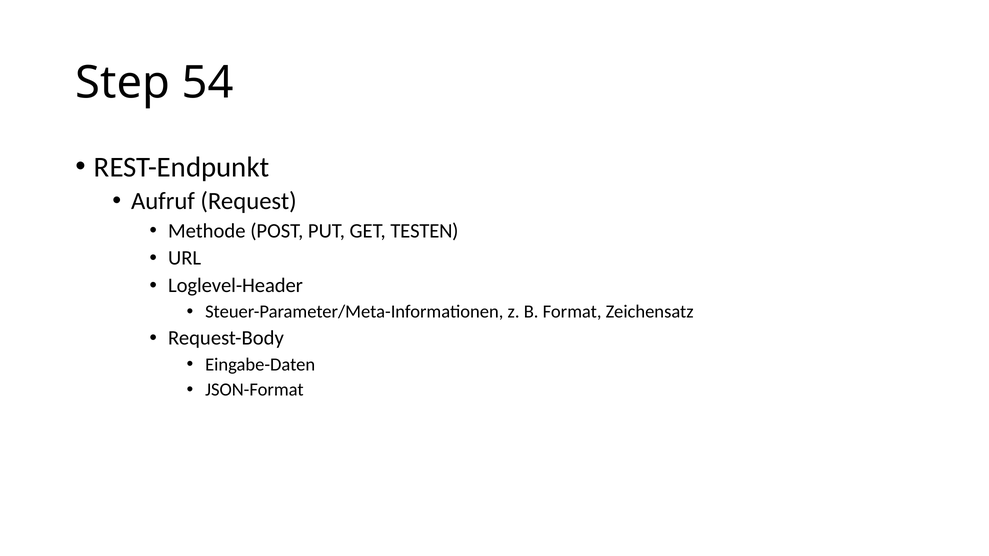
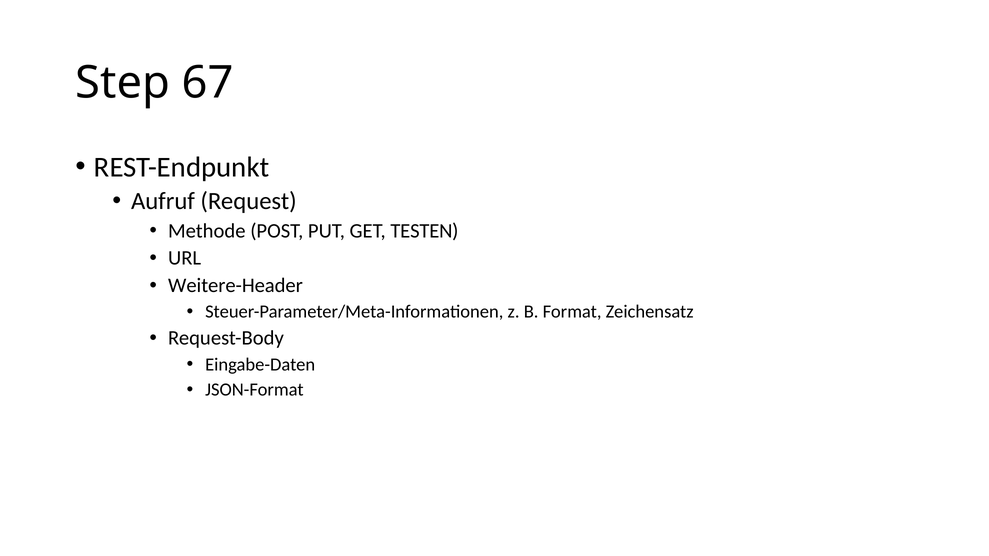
54: 54 -> 67 (208, 83)
Loglevel-Header: Loglevel-Header -> Weitere-Header (235, 286)
